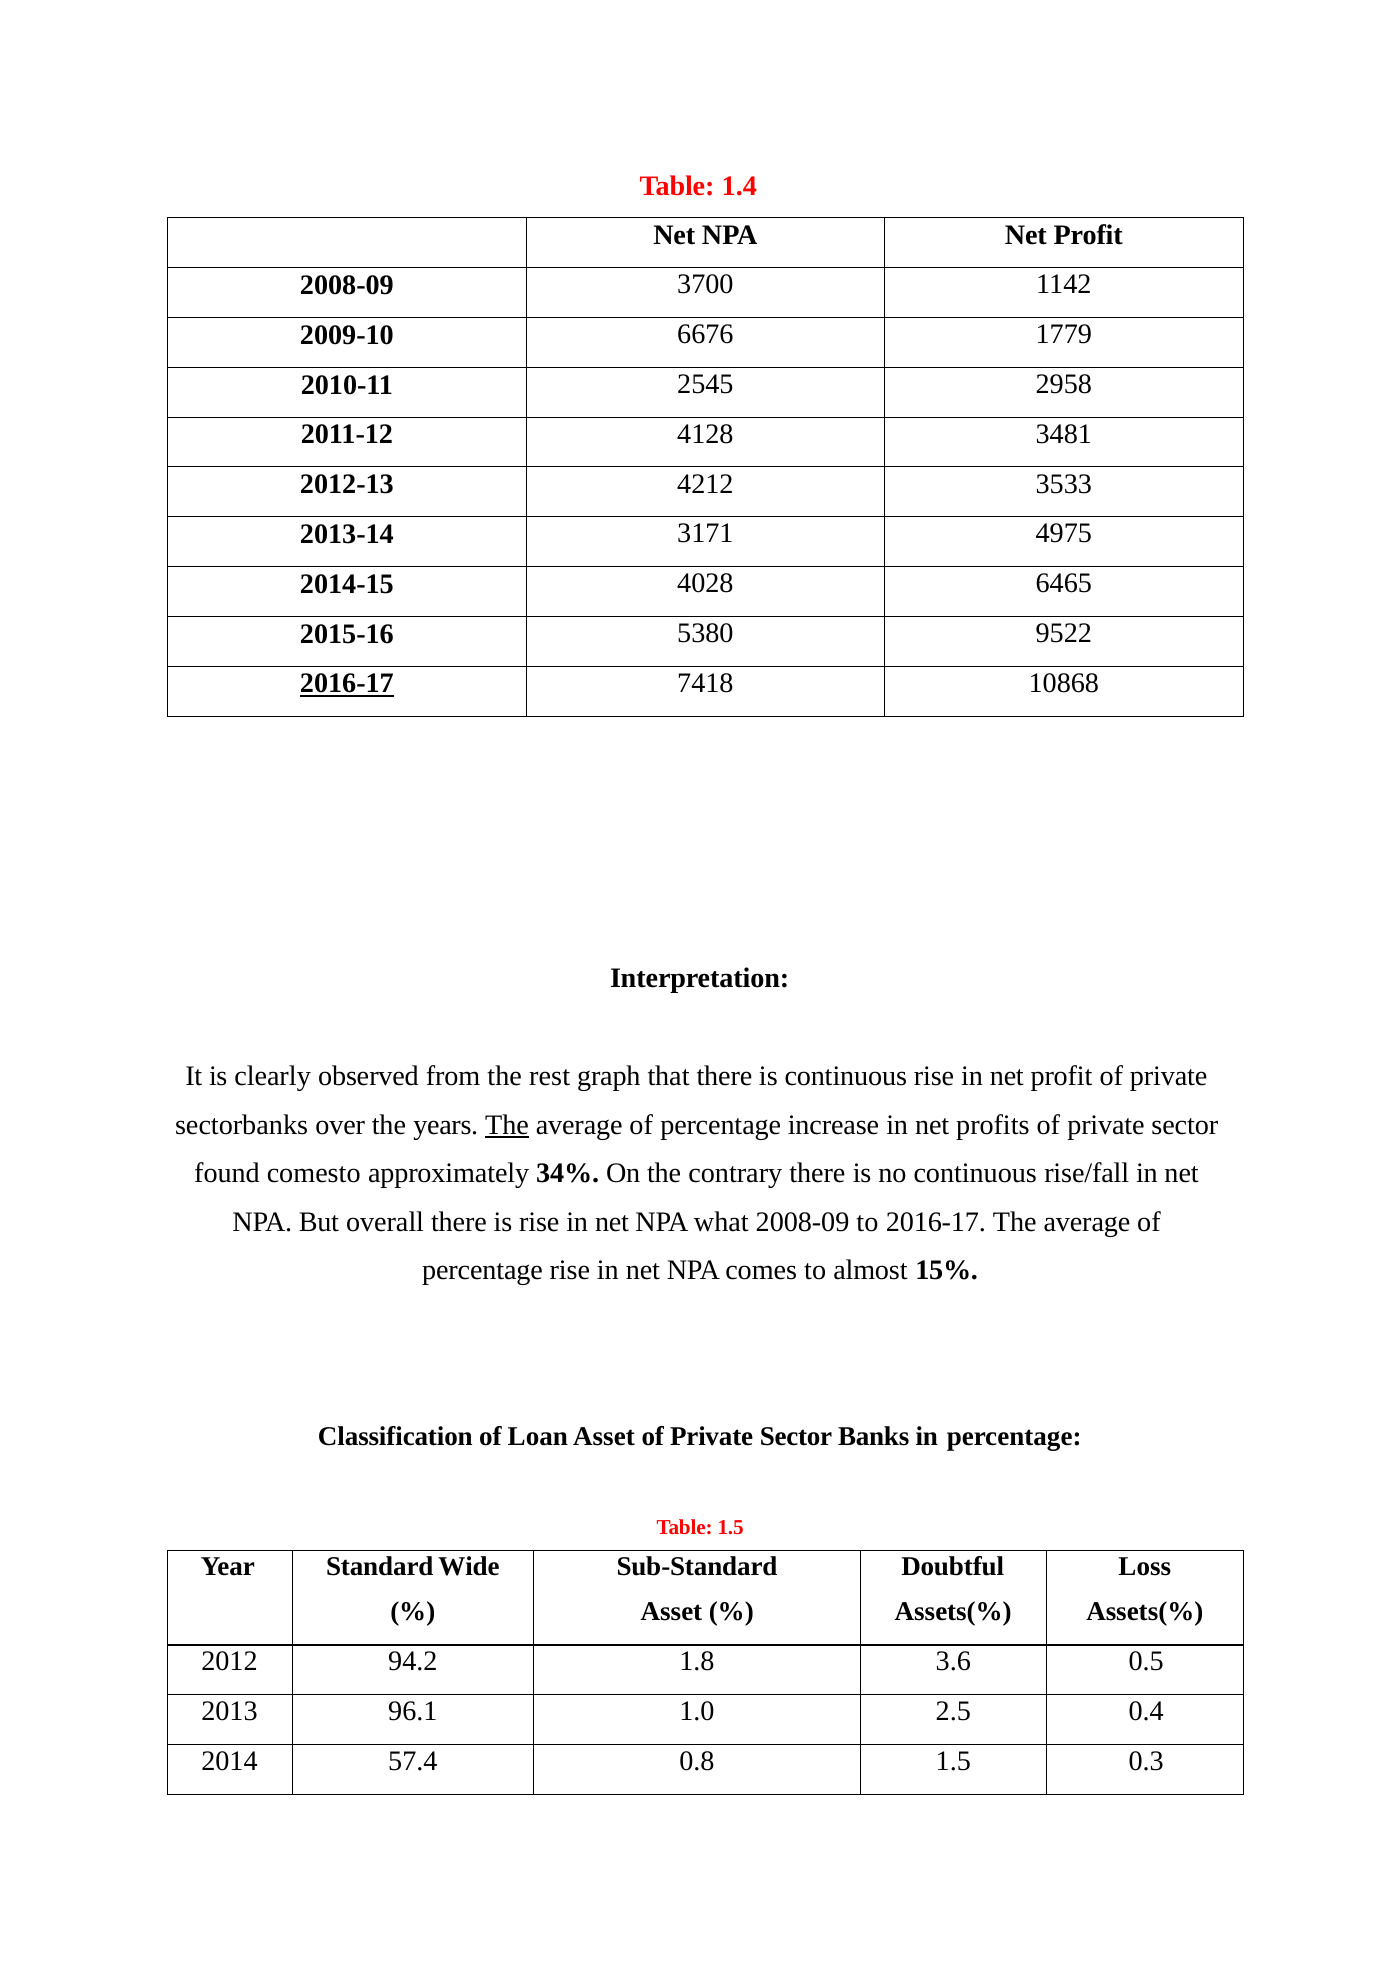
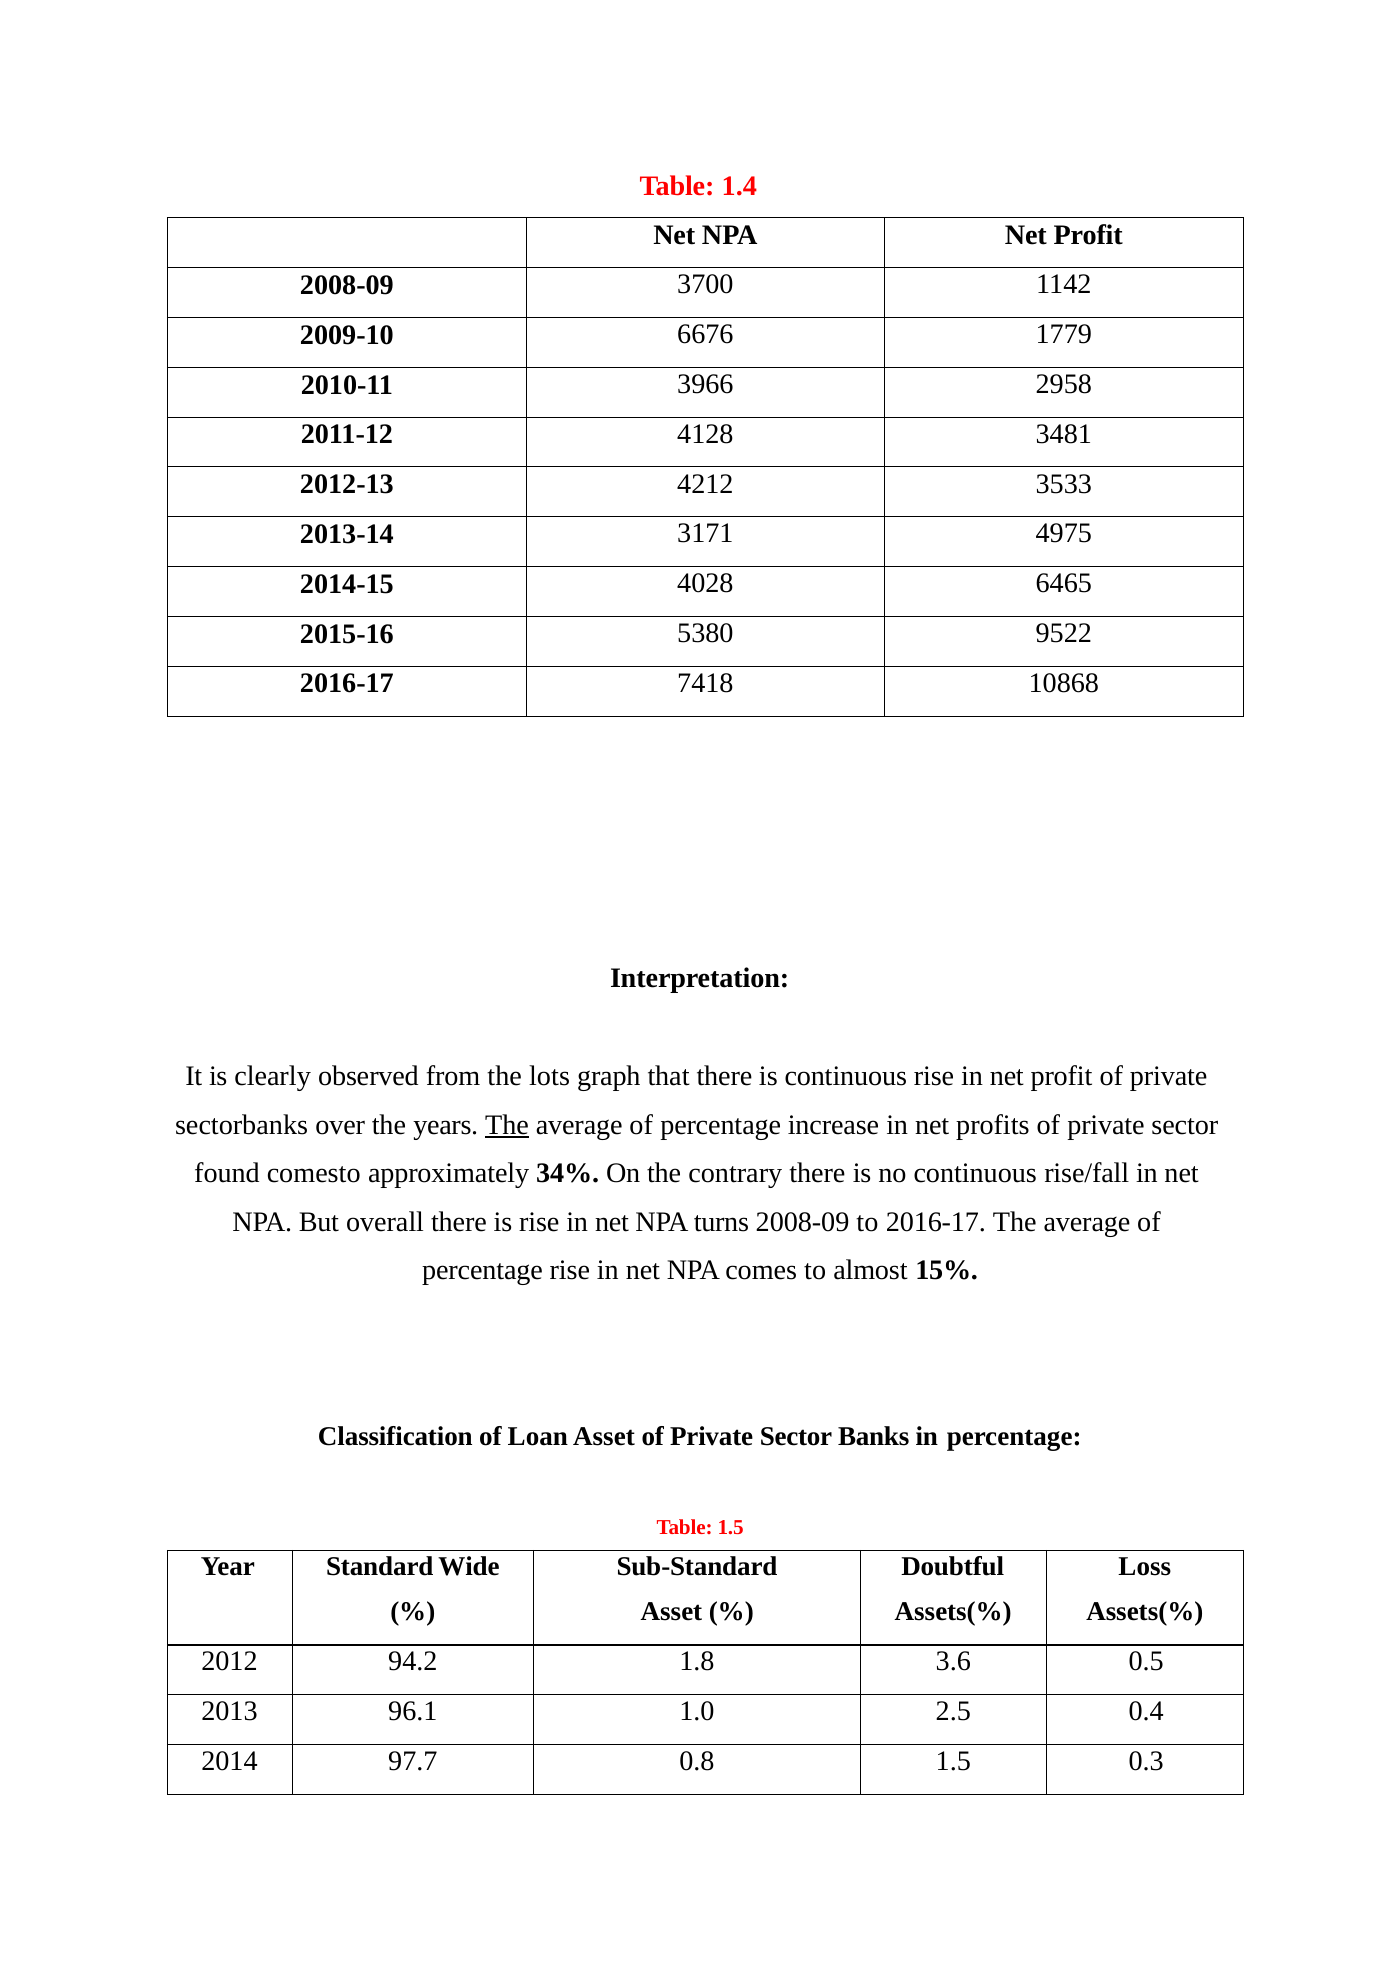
2545: 2545 -> 3966 (705, 384)
2016-17 underline: present -> none (347, 684)
rest: rest -> lots (550, 1077)
what: what -> turns (721, 1222)
57.4: 57.4 -> 97.7 (413, 1761)
